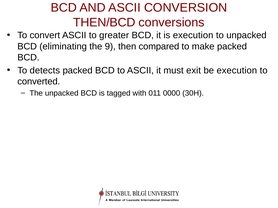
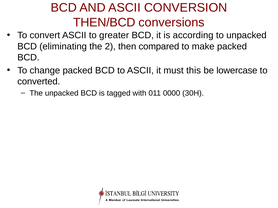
is execution: execution -> according (193, 35)
9: 9 -> 2 (110, 46)
detects: detects -> change (45, 71)
exit: exit -> this (194, 71)
be execution: execution -> lowercase (237, 71)
